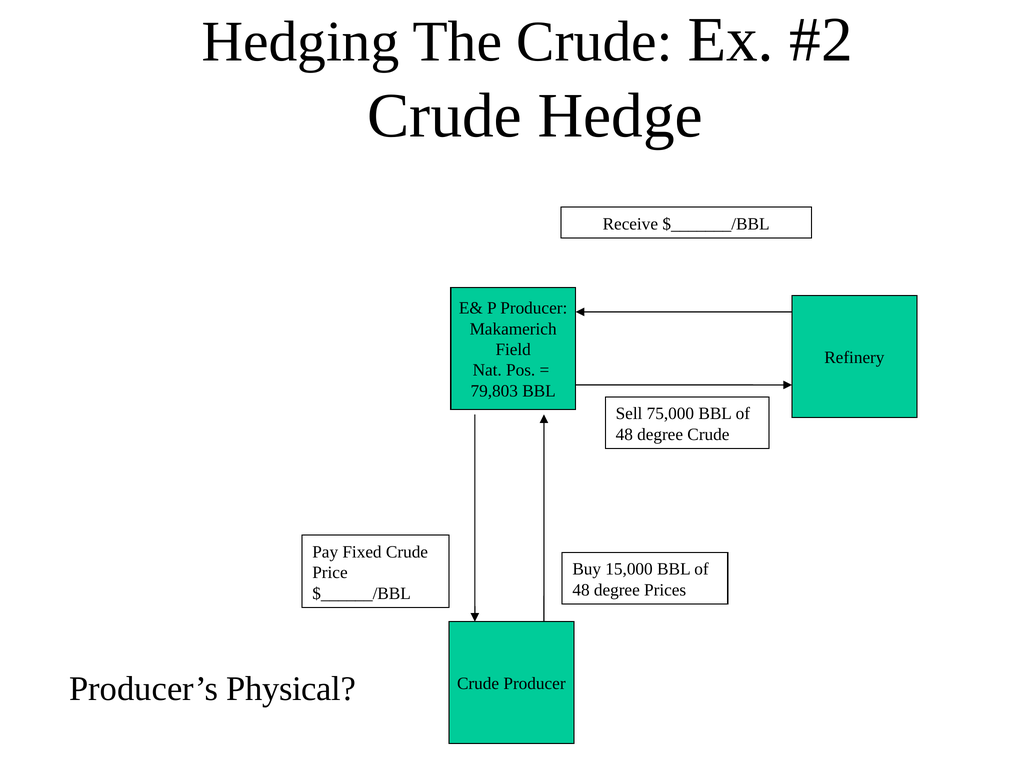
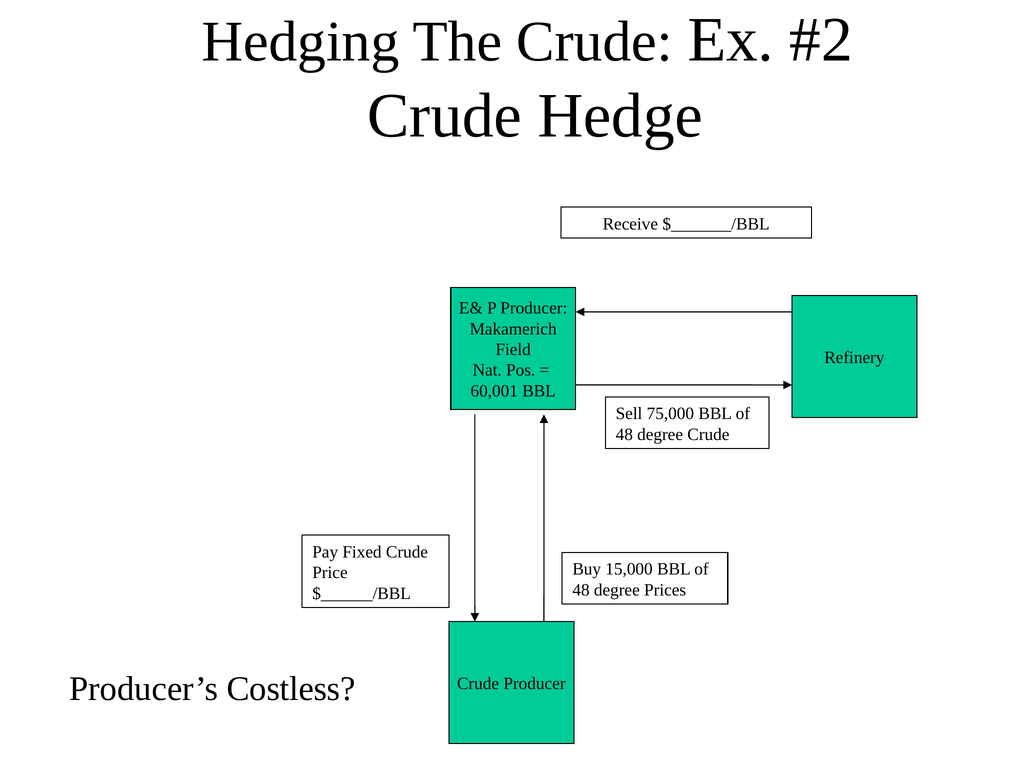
79,803: 79,803 -> 60,001 (494, 391)
Physical: Physical -> Costless (291, 689)
